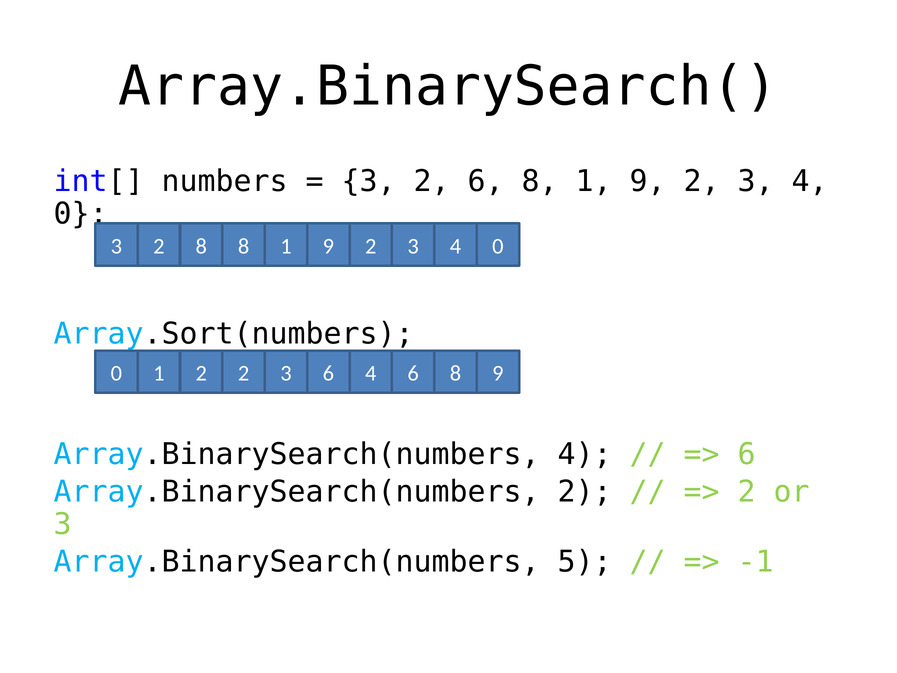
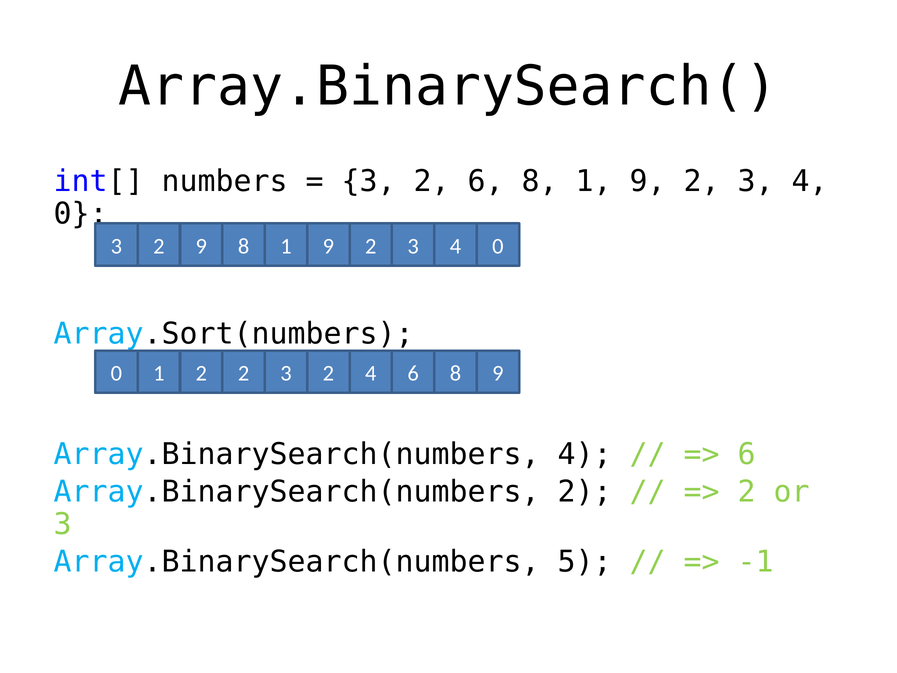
2 8: 8 -> 9 (201, 246)
2 3 6: 6 -> 2 (328, 373)
